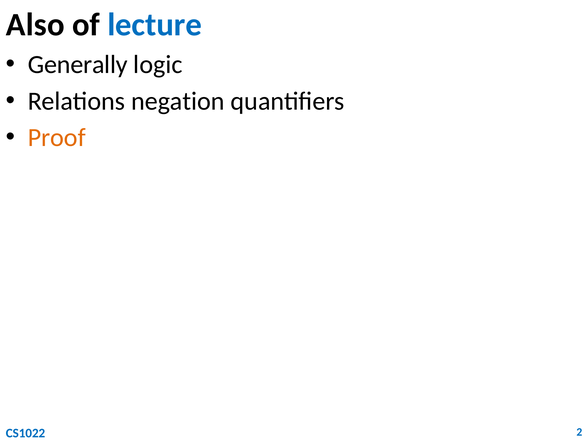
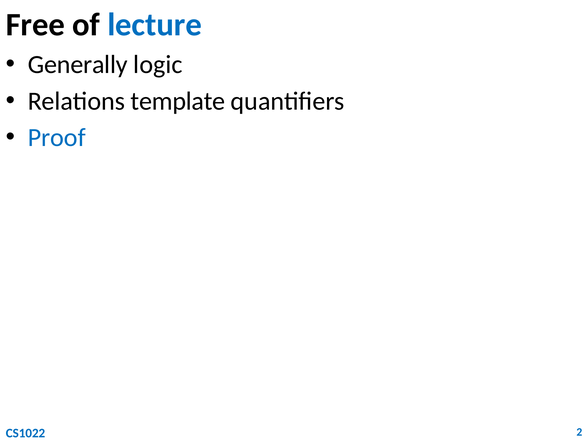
Also: Also -> Free (35, 25)
negation: negation -> template (178, 101)
Proof colour: orange -> blue (57, 138)
